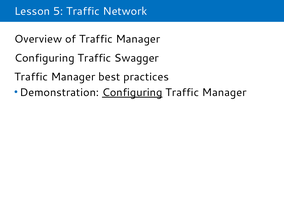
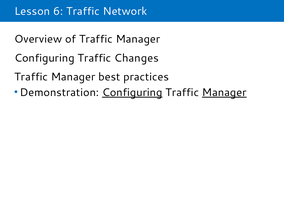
5: 5 -> 6 (58, 11)
Swagger: Swagger -> Changes (136, 58)
Manager underline: none -> present (224, 92)
